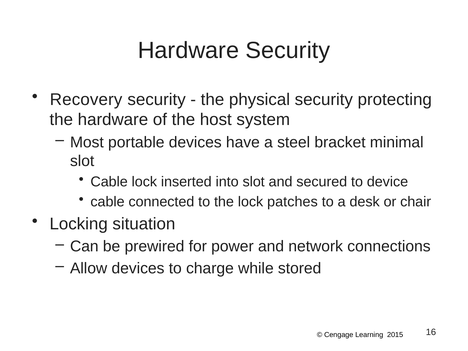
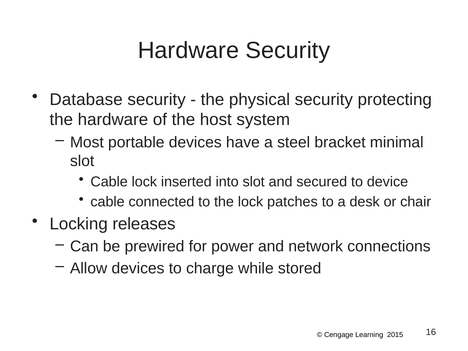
Recovery: Recovery -> Database (86, 99)
situation: situation -> releases (144, 224)
